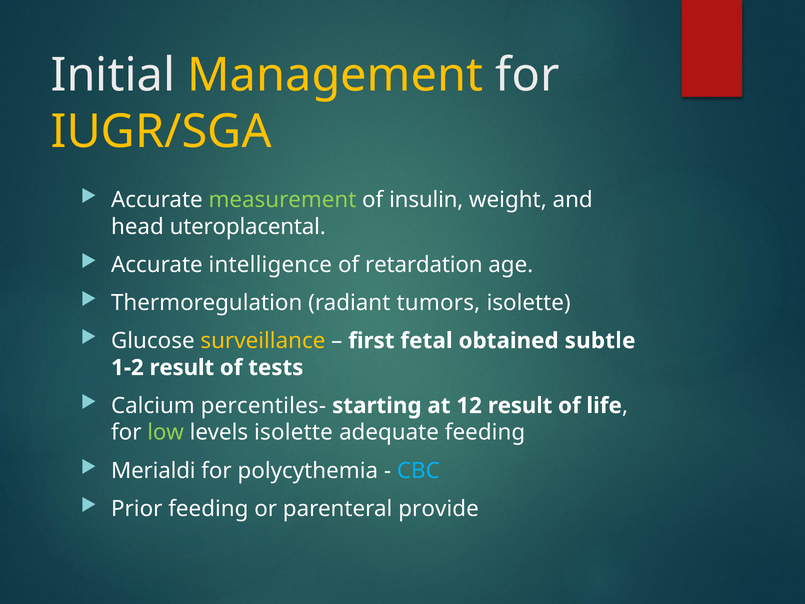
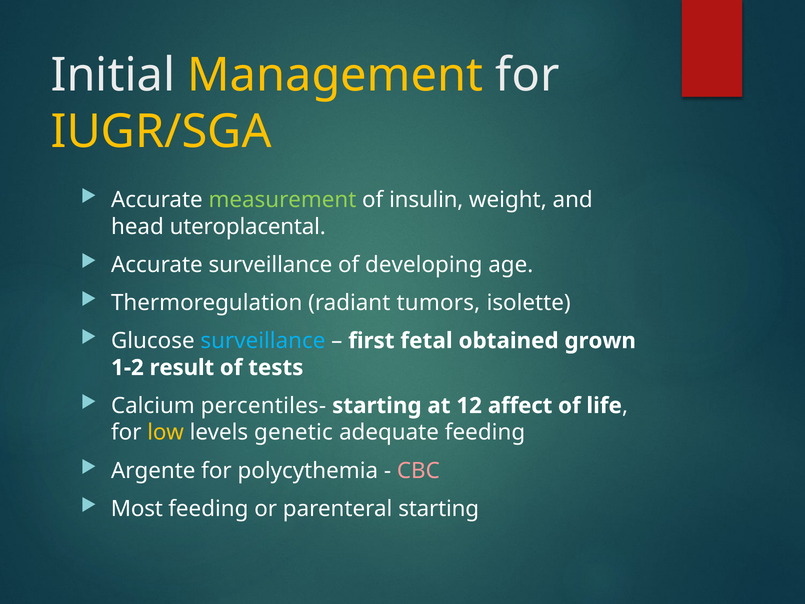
Accurate intelligence: intelligence -> surveillance (270, 265)
retardation: retardation -> developing (424, 265)
surveillance colour: yellow -> light blue (263, 341)
subtle: subtle -> grown (600, 341)
12 result: result -> affect (520, 406)
low colour: light green -> yellow (166, 432)
levels isolette: isolette -> genetic (293, 432)
Merialdi: Merialdi -> Argente (153, 470)
CBC colour: light blue -> pink (418, 470)
Prior: Prior -> Most (137, 508)
parenteral provide: provide -> starting (439, 508)
